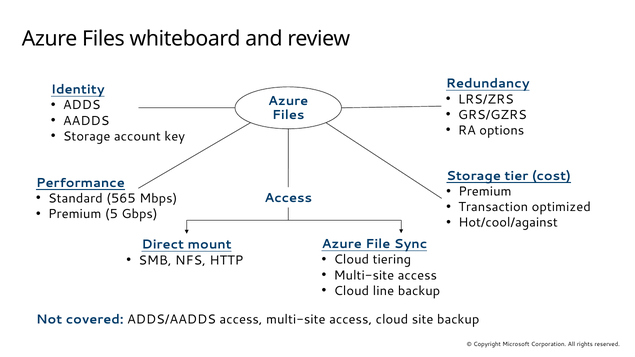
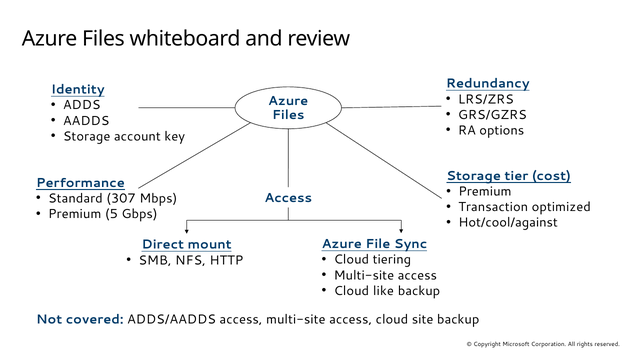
565: 565 -> 307 (121, 198)
line: line -> like (383, 291)
